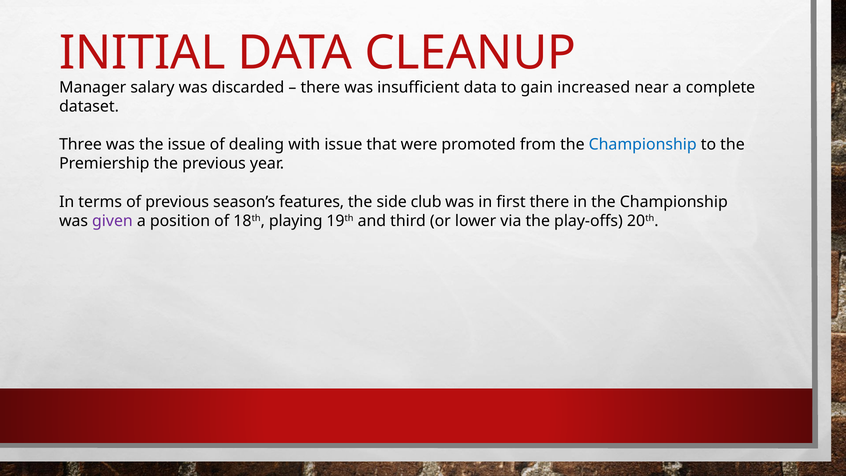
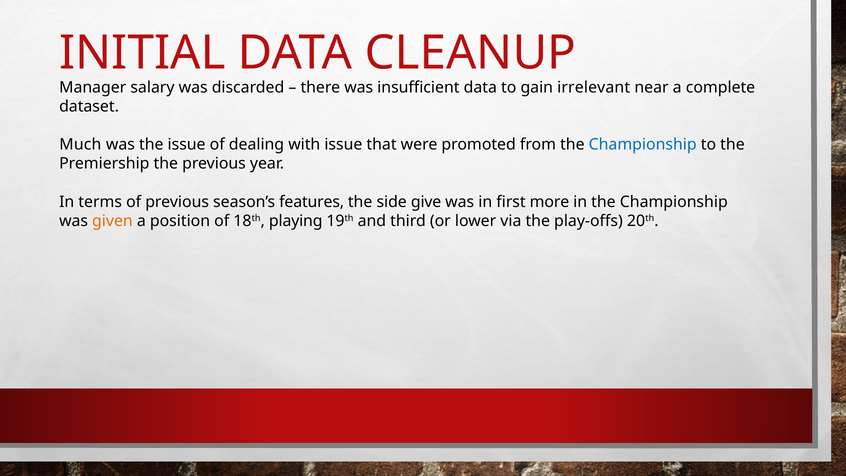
increased: increased -> irrelevant (594, 88)
Three: Three -> Much (80, 145)
club: club -> give (426, 202)
first there: there -> more (550, 202)
given colour: purple -> orange (112, 221)
